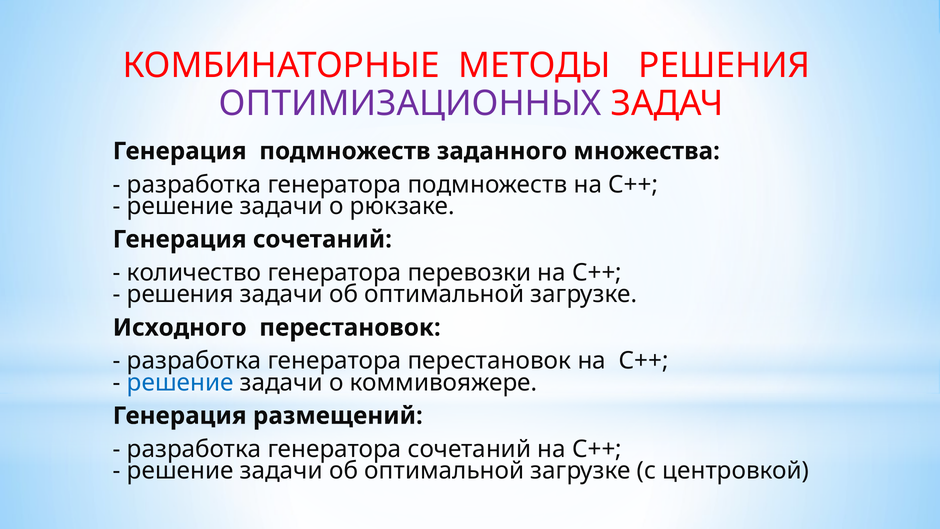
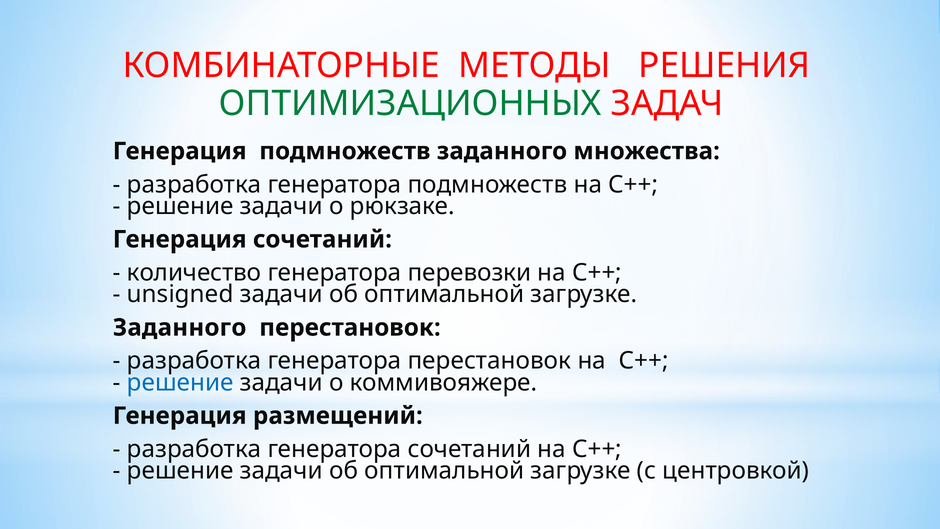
ОПТИМИЗАЦИОННЫХ colour: purple -> green (410, 103)
решения: решения -> unsigned (180, 294)
Исходного: Исходного -> Заданного (180, 327)
